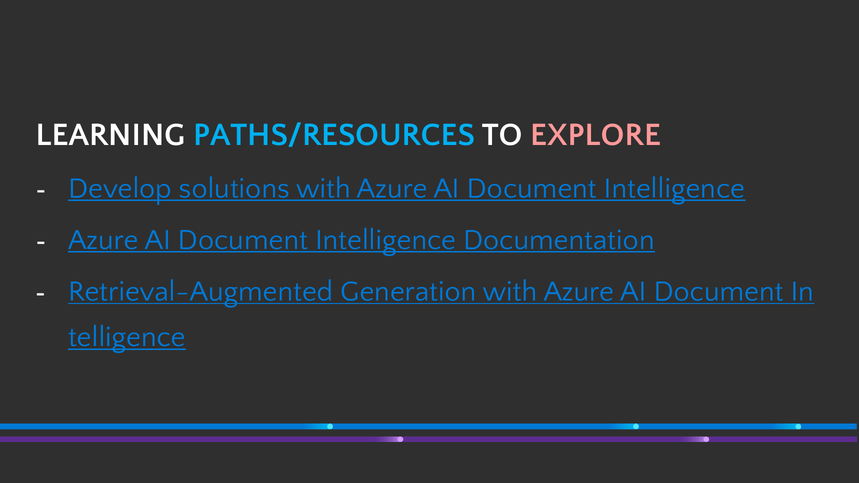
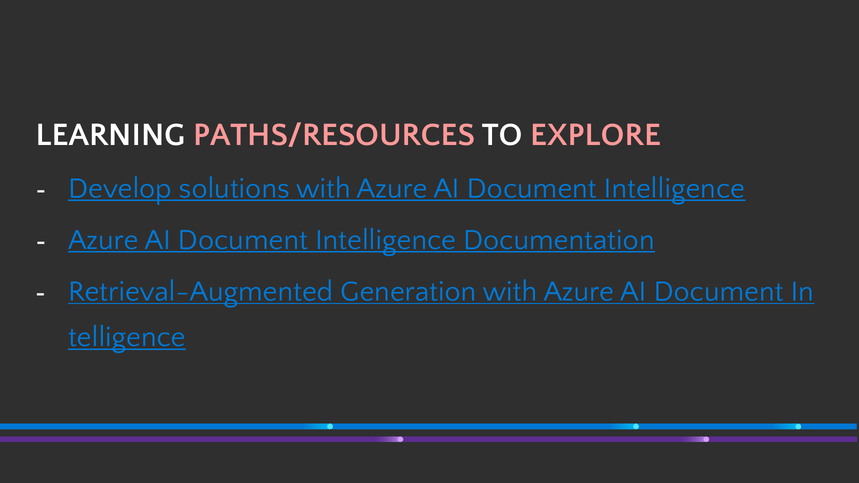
PATHS/RESOURCES colour: light blue -> pink (334, 135)
